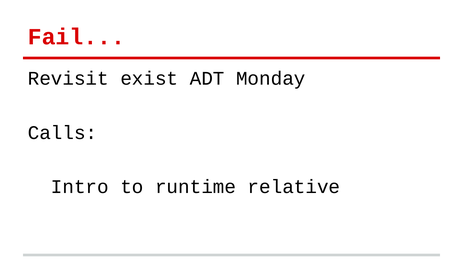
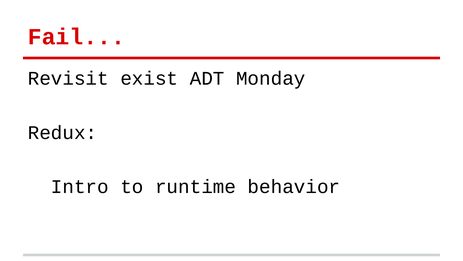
Calls: Calls -> Redux (62, 132)
relative: relative -> behavior (294, 186)
